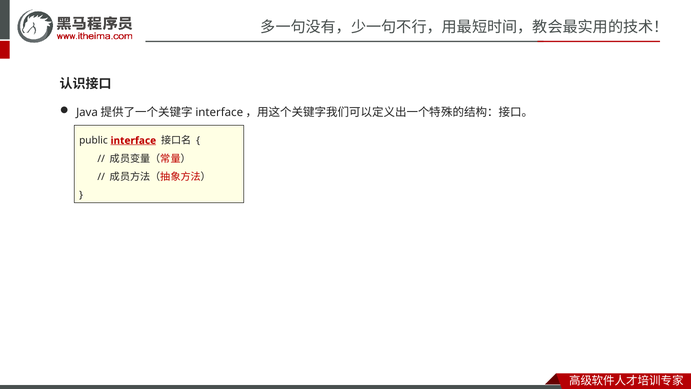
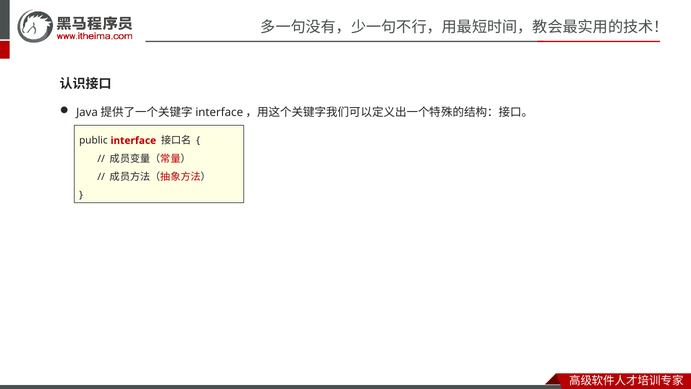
interface underline: present -> none (133, 140)
